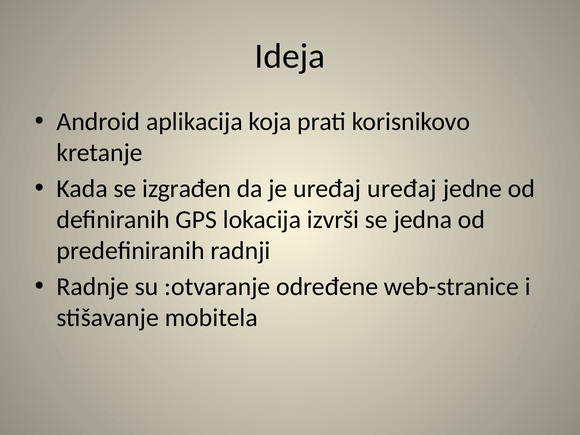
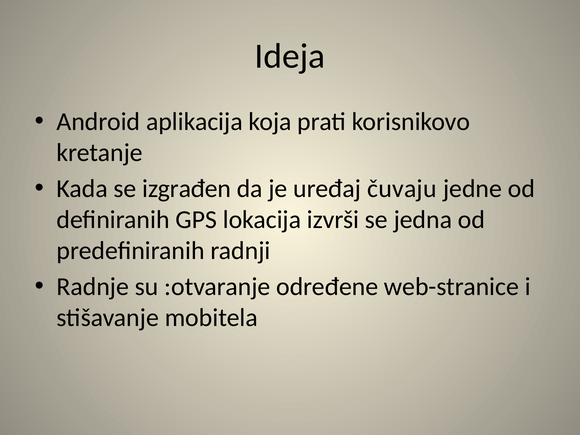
uređaj uređaj: uređaj -> čuvaju (402, 189)
